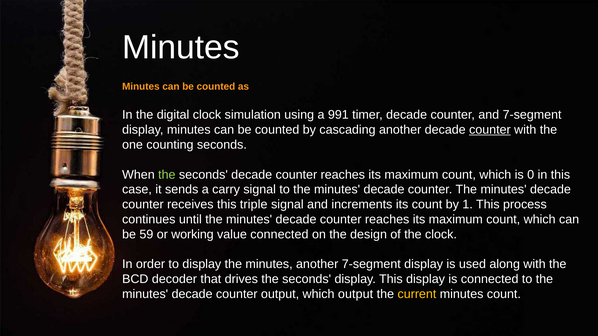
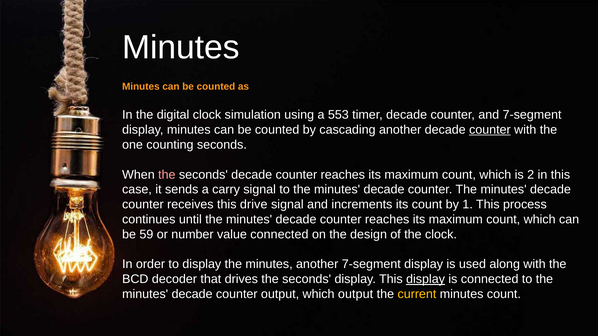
991: 991 -> 553 (338, 115)
the colour: light green -> pink (167, 175)
0: 0 -> 2 (531, 175)
triple: triple -> drive (254, 205)
working: working -> number (192, 235)
display underline: none -> present (426, 279)
